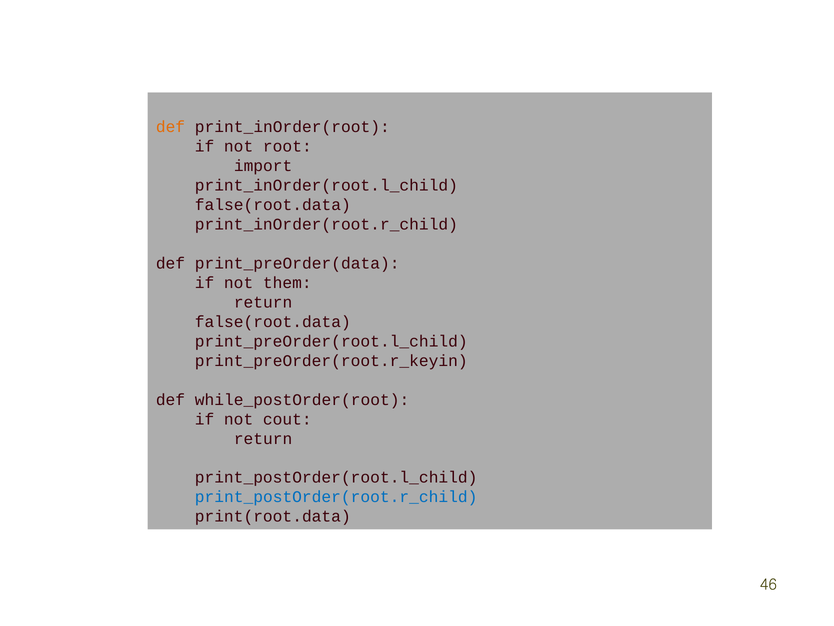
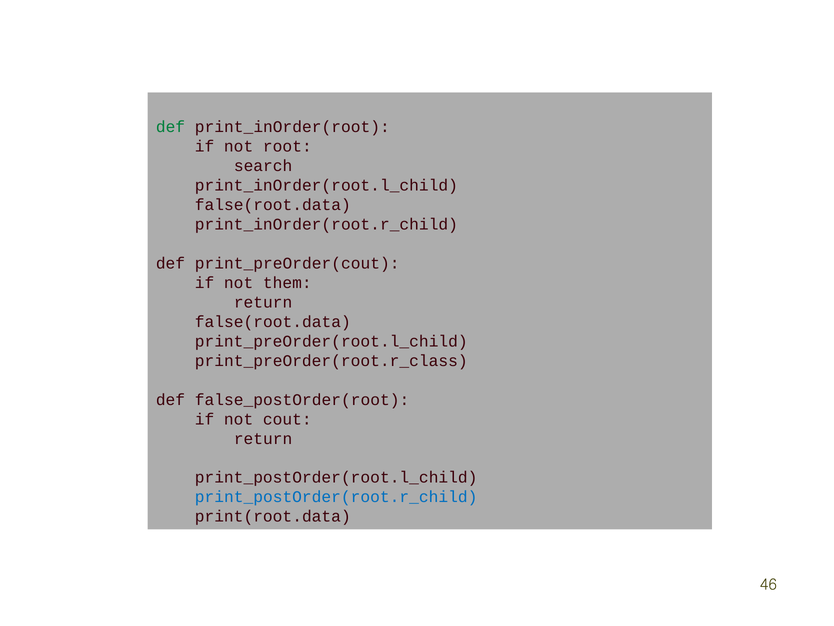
def colour: orange -> green (170, 127)
import: import -> search (263, 166)
print_preOrder(data: print_preOrder(data -> print_preOrder(cout (297, 263)
print_preOrder(root.r_keyin: print_preOrder(root.r_keyin -> print_preOrder(root.r_class (331, 360)
while_postOrder(root: while_postOrder(root -> false_postOrder(root (302, 399)
